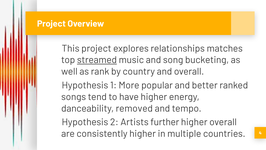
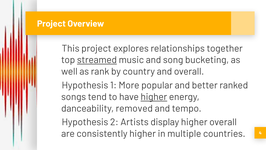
matches: matches -> together (225, 48)
higher underline: none -> present (154, 97)
further: further -> display (165, 122)
